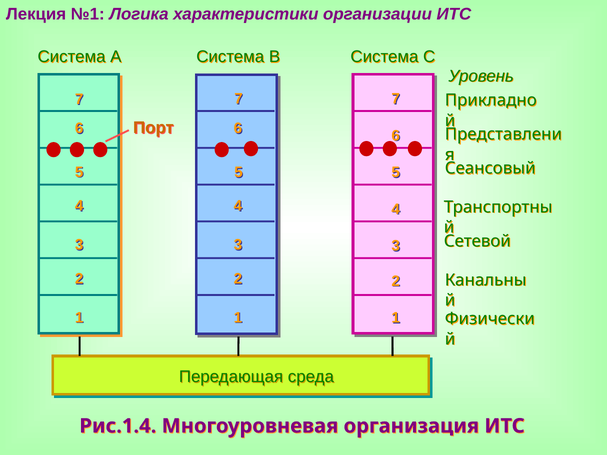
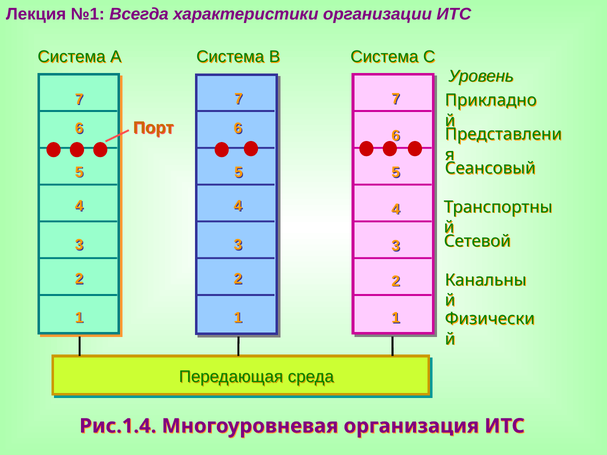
Логика: Логика -> Всегда (139, 14)
